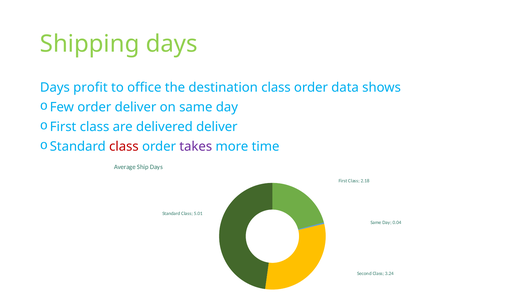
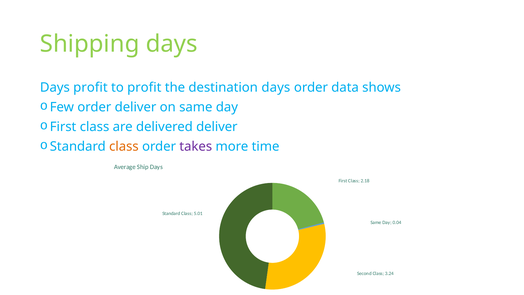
to office: office -> profit (144, 87)
destination class: class -> days (276, 87)
class colour: red -> orange (124, 146)
